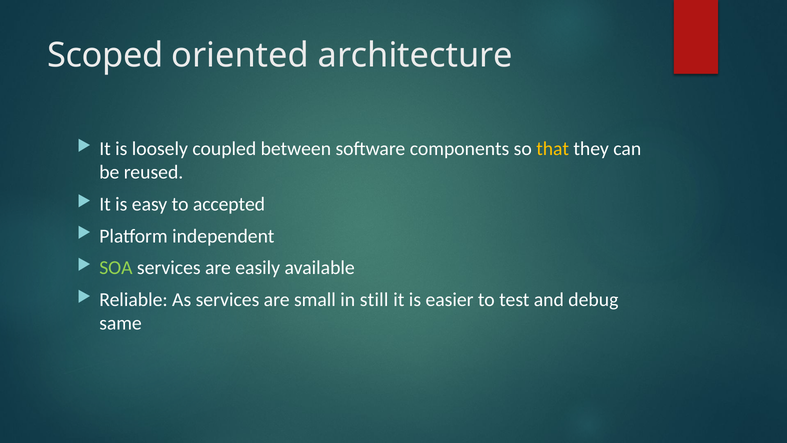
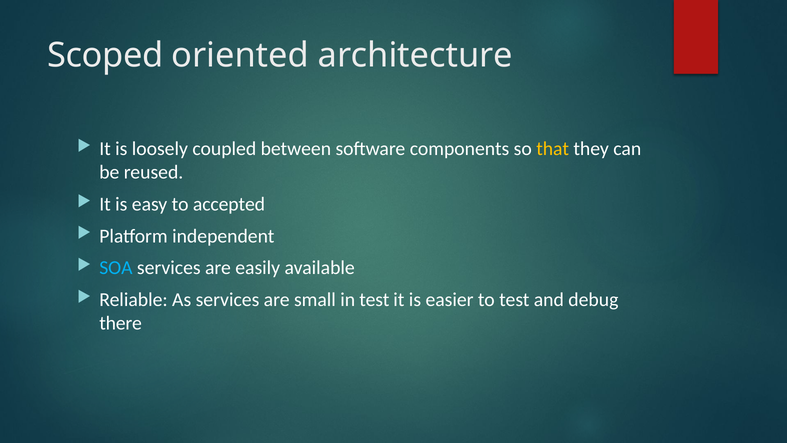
SOA colour: light green -> light blue (116, 268)
in still: still -> test (374, 300)
same: same -> there (121, 323)
